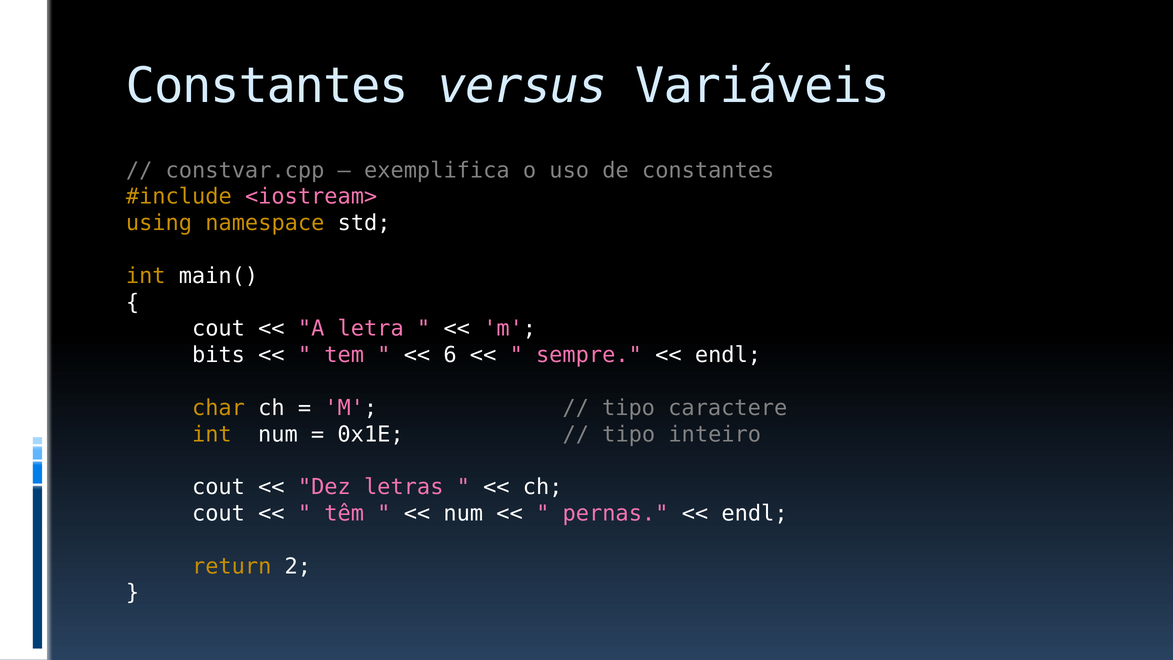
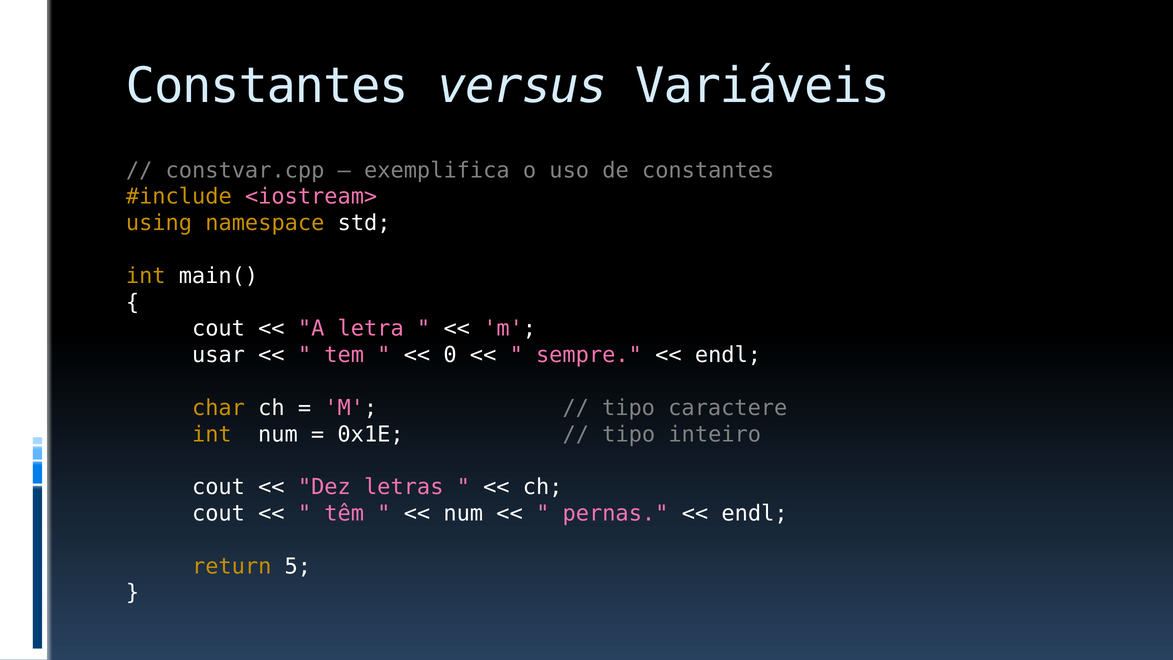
bits: bits -> usar (219, 355)
6: 6 -> 0 (450, 355)
2: 2 -> 5 (298, 566)
